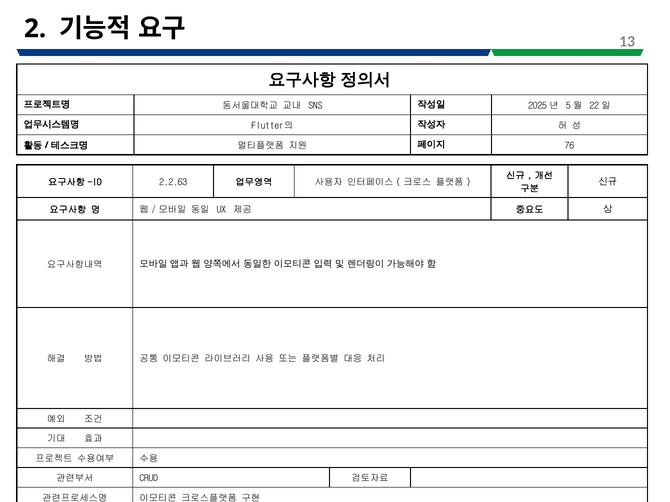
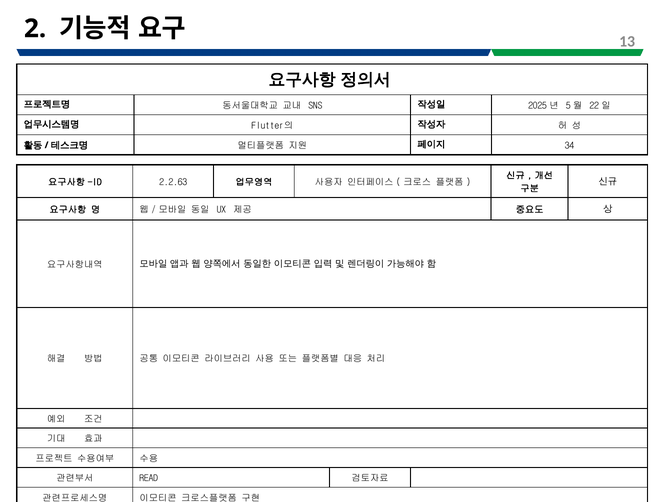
76: 76 -> 34 (569, 146)
CRUD: CRUD -> READ (149, 479)
